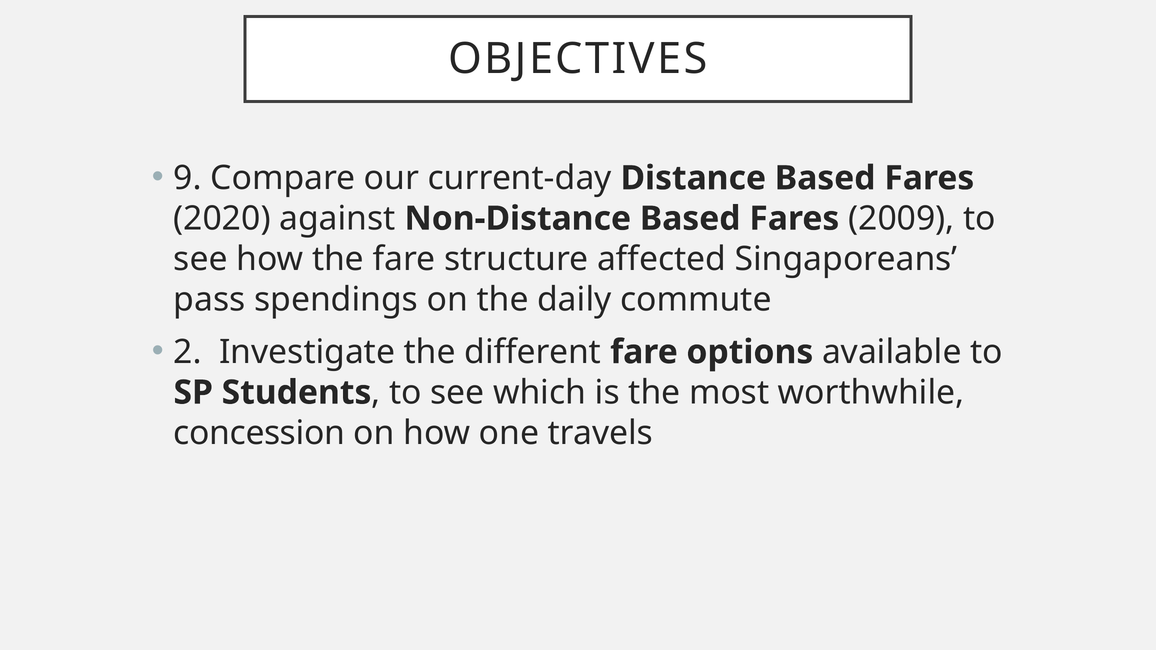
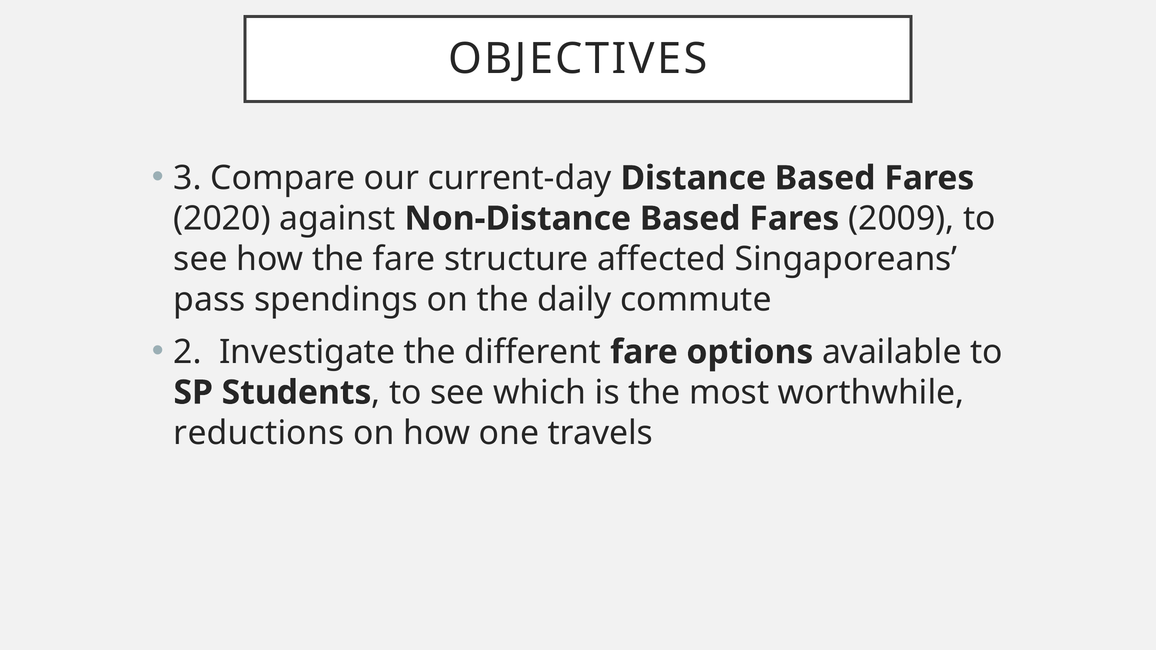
9: 9 -> 3 (188, 178)
concession: concession -> reductions (259, 433)
